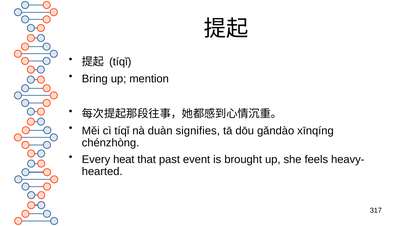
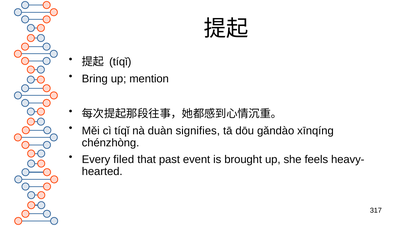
heat: heat -> filed (124, 160)
